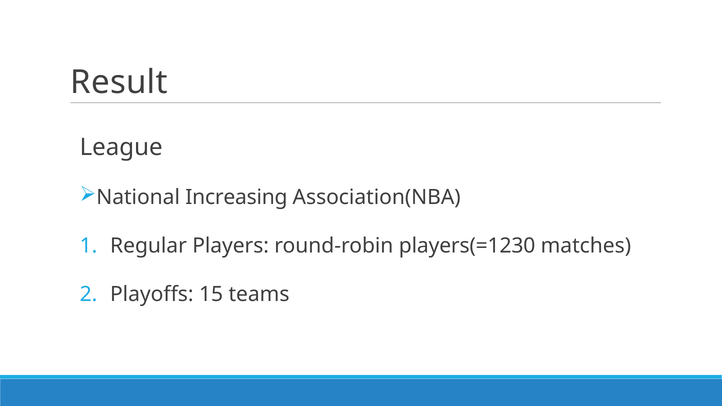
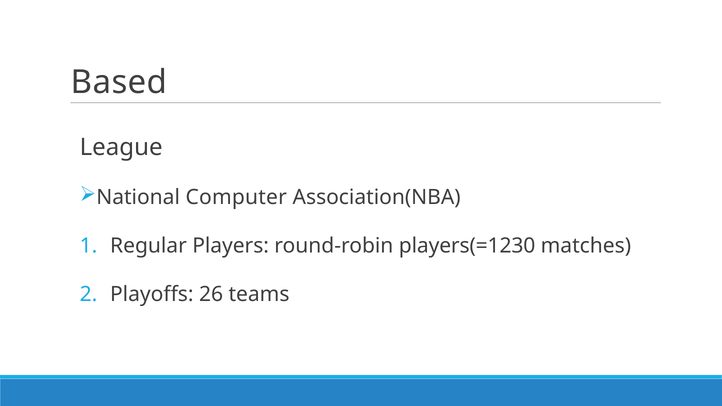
Result: Result -> Based (119, 82)
Increasing: Increasing -> Computer (236, 198)
15: 15 -> 26 (211, 294)
